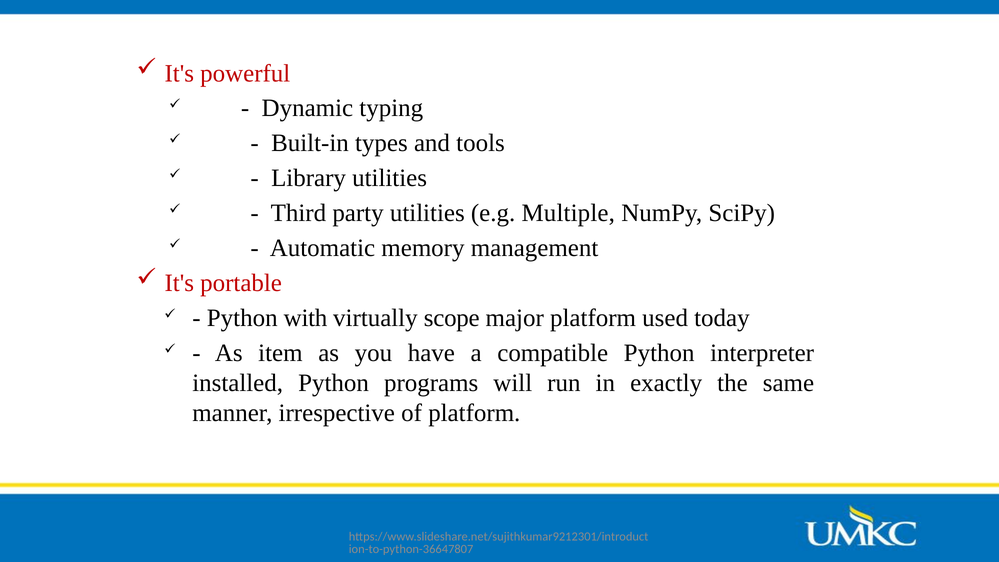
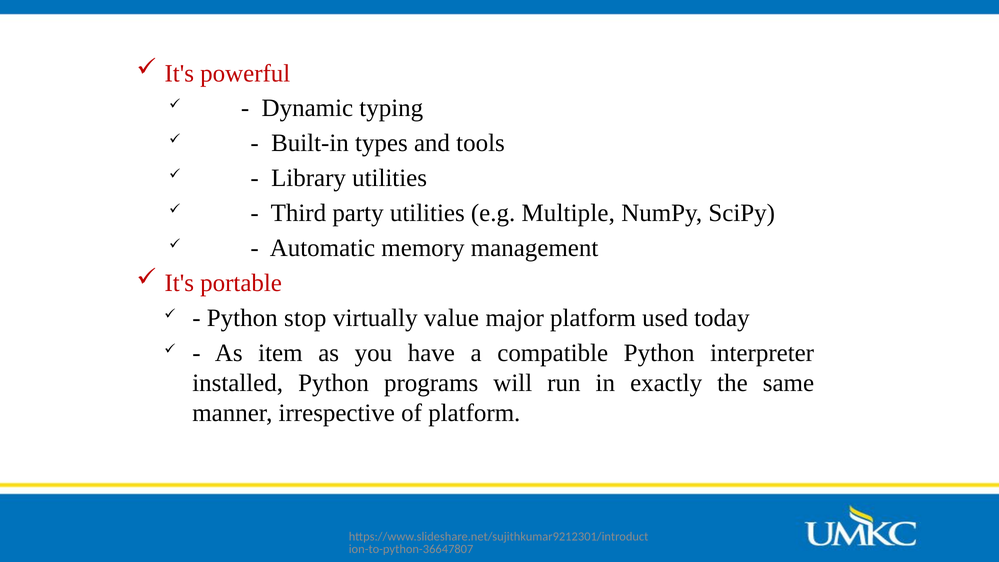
with: with -> stop (305, 318)
scope: scope -> value (452, 318)
